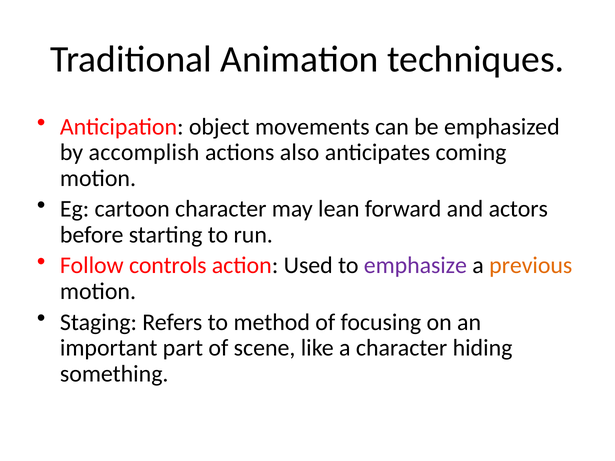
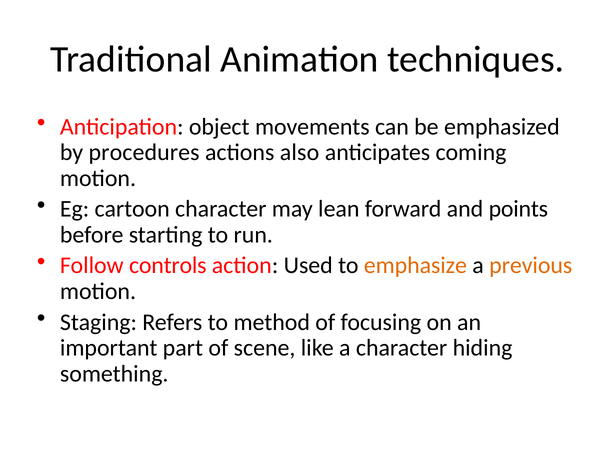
accomplish: accomplish -> procedures (144, 153)
actors: actors -> points (518, 209)
emphasize colour: purple -> orange (415, 266)
